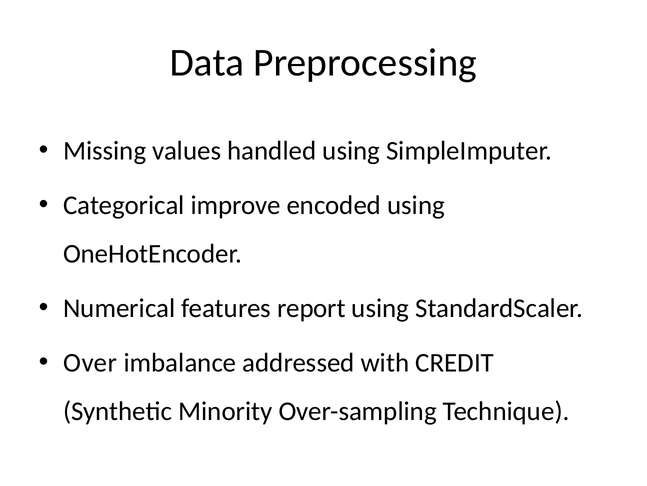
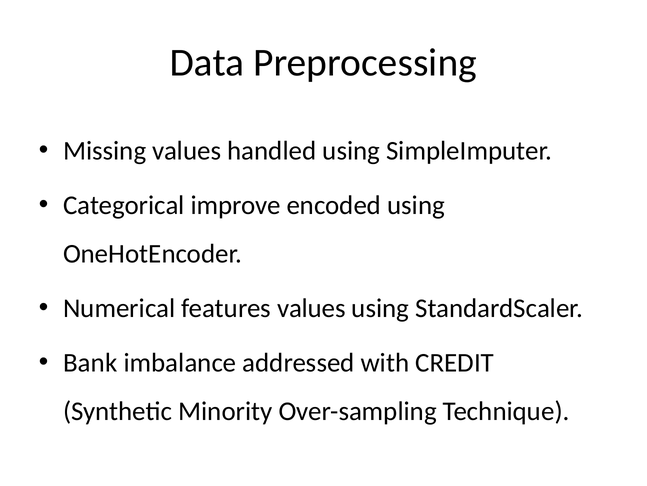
features report: report -> values (311, 308)
Over: Over -> Bank (90, 362)
